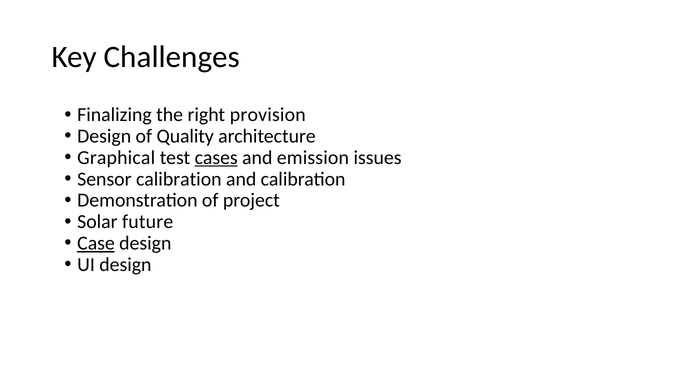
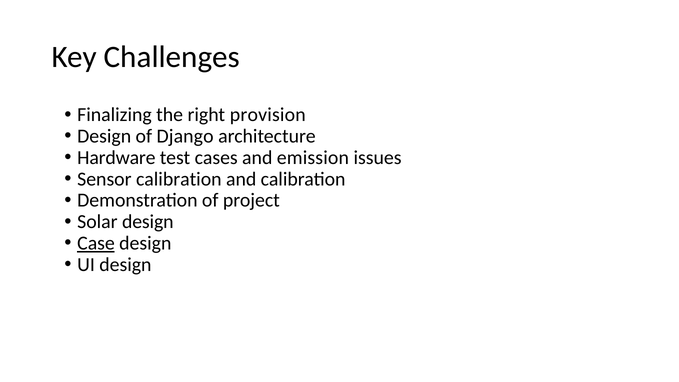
Quality: Quality -> Django (185, 136)
Graphical: Graphical -> Hardware (116, 158)
cases underline: present -> none (216, 158)
Solar future: future -> design (148, 222)
